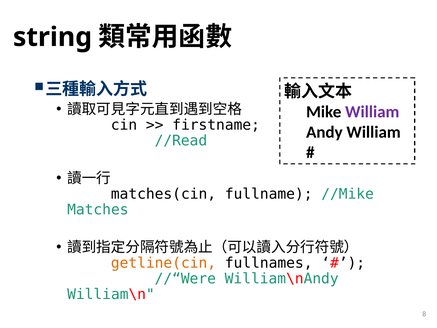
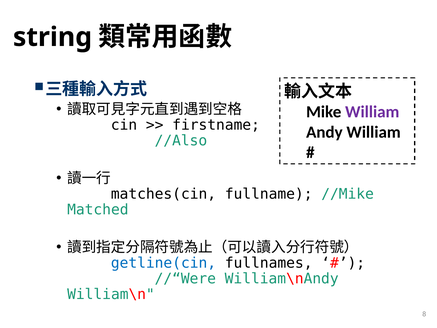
//Read: //Read -> //Also (181, 141)
Matches: Matches -> Matched (98, 210)
getline(cin colour: orange -> blue (163, 263)
